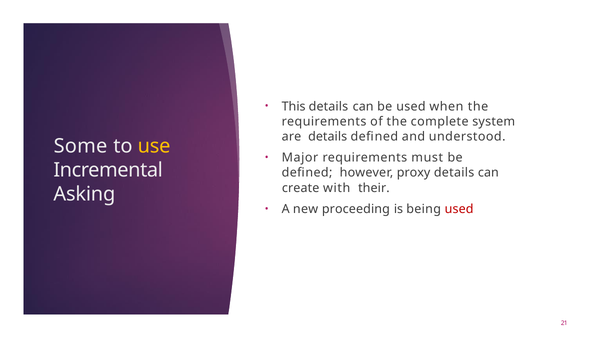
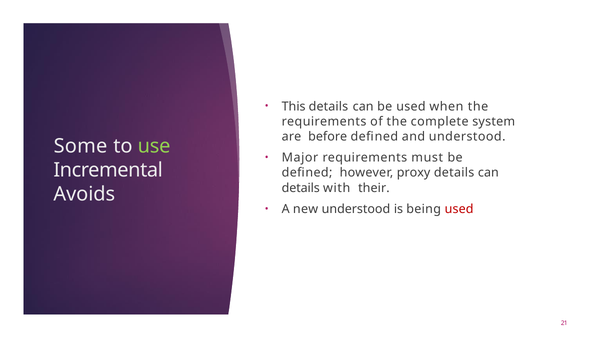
are details: details -> before (328, 136)
use colour: yellow -> light green (154, 146)
create: create -> details (301, 188)
Asking: Asking -> Avoids (84, 194)
new proceeding: proceeding -> understood (356, 209)
